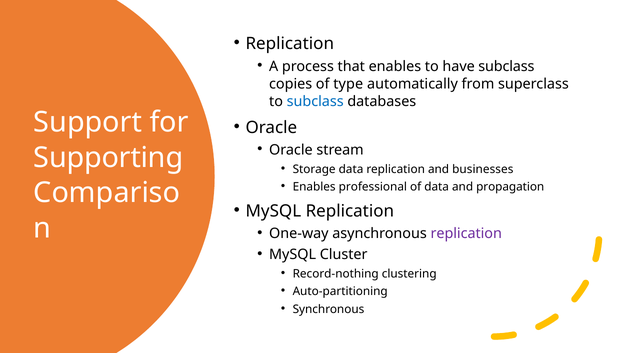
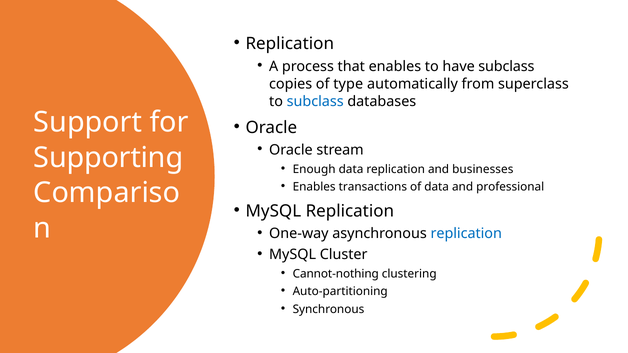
Storage: Storage -> Enough (314, 169)
professional: professional -> transactions (373, 187)
propagation: propagation -> professional (510, 187)
replication colour: purple -> blue (466, 234)
Record-nothing: Record-nothing -> Cannot-nothing (336, 274)
